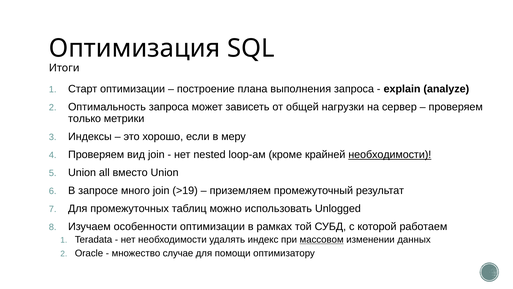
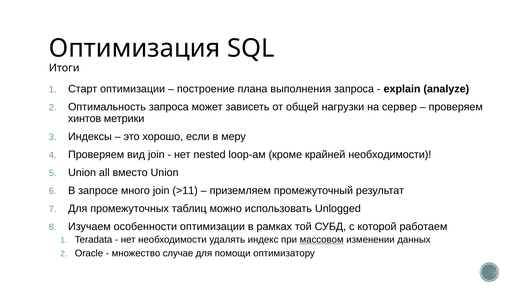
только: только -> хинтов (85, 118)
необходимости underline: present -> none (390, 154)
>19: >19 -> >11 (185, 190)
